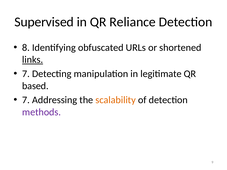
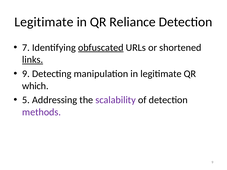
Supervised: Supervised -> Legitimate (44, 22)
8: 8 -> 7 (26, 48)
obfuscated underline: none -> present (101, 48)
7: 7 -> 9 (26, 74)
based: based -> which (35, 86)
7: 7 -> 5 (26, 100)
scalability colour: orange -> purple (116, 100)
